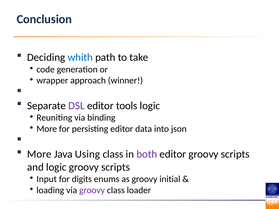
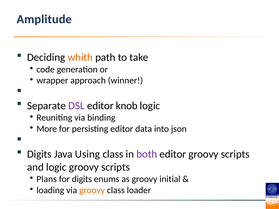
Conclusion: Conclusion -> Amplitude (44, 19)
whith colour: blue -> orange (80, 57)
tools: tools -> knob (127, 106)
More: More -> Digits (39, 154)
Input: Input -> Plans (47, 179)
groovy colour: purple -> orange (92, 190)
